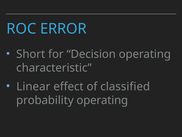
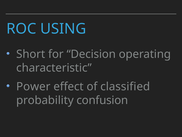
ERROR: ERROR -> USING (63, 29)
Linear: Linear -> Power (33, 86)
probability operating: operating -> confusion (102, 100)
